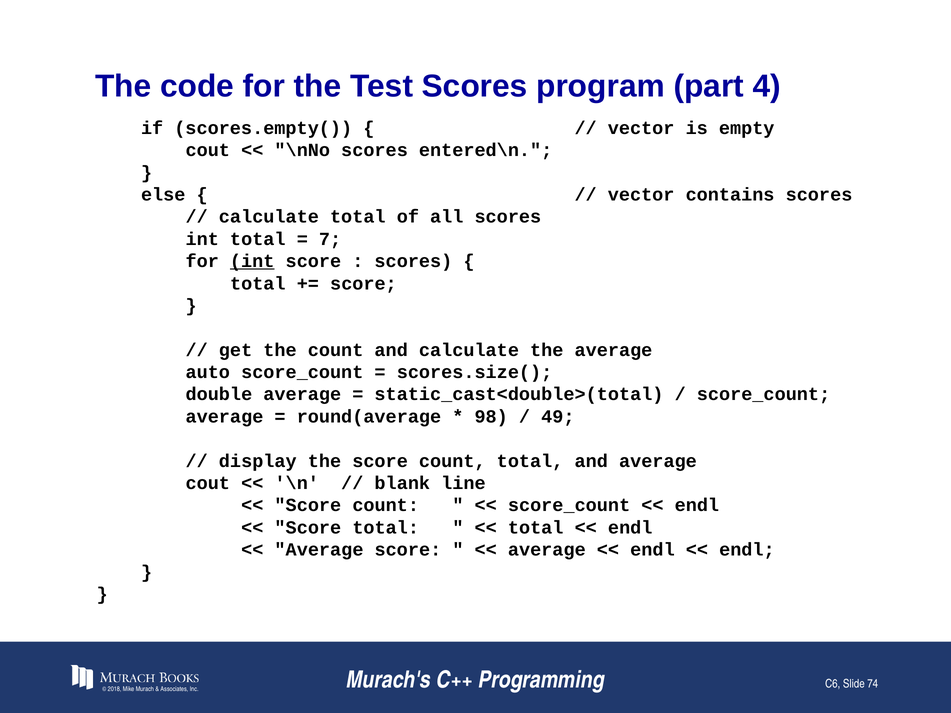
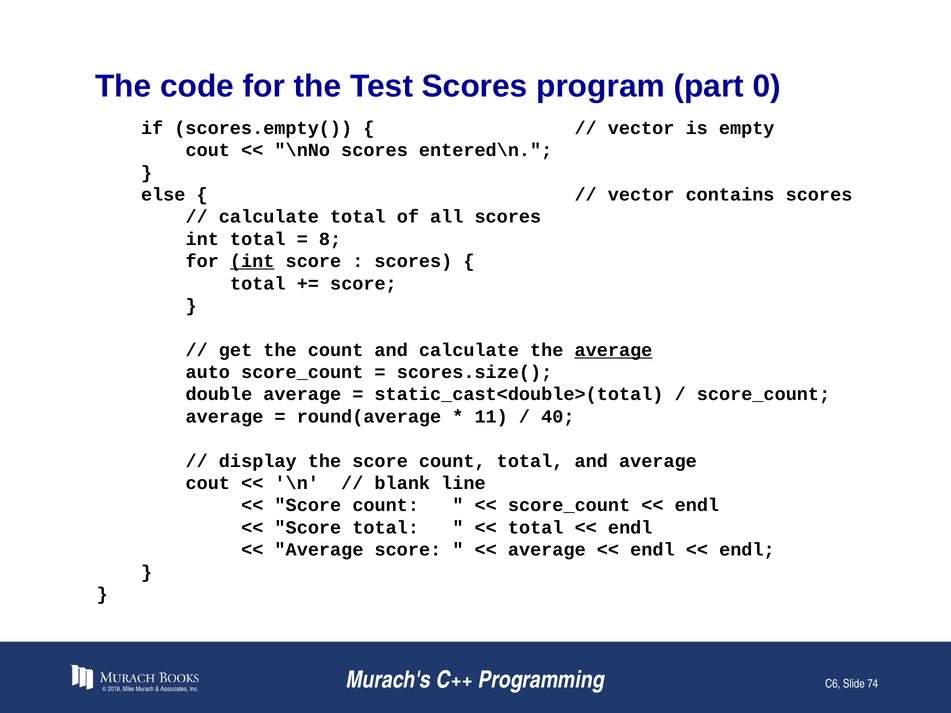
4: 4 -> 0 (767, 86)
7: 7 -> 8 (330, 239)
average underline: none -> present (613, 350)
98: 98 -> 11 (491, 417)
49: 49 -> 40 (558, 417)
